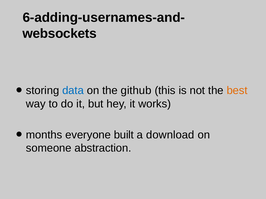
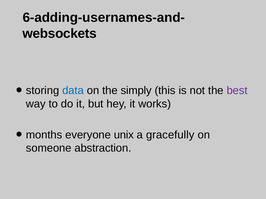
github: github -> simply (136, 91)
best colour: orange -> purple (237, 91)
built: built -> unix (124, 135)
download: download -> gracefully (170, 135)
